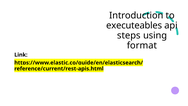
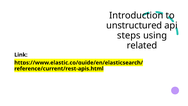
executeables: executeables -> unstructured (134, 25)
format: format -> related (142, 45)
